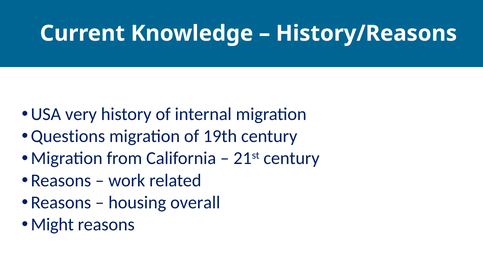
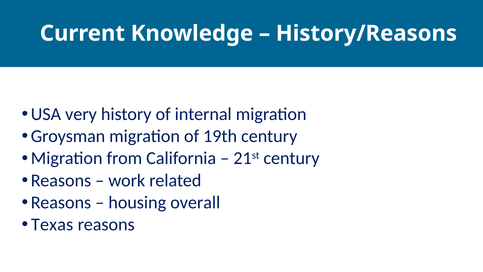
Questions: Questions -> Groysman (68, 136)
Might: Might -> Texas (52, 224)
